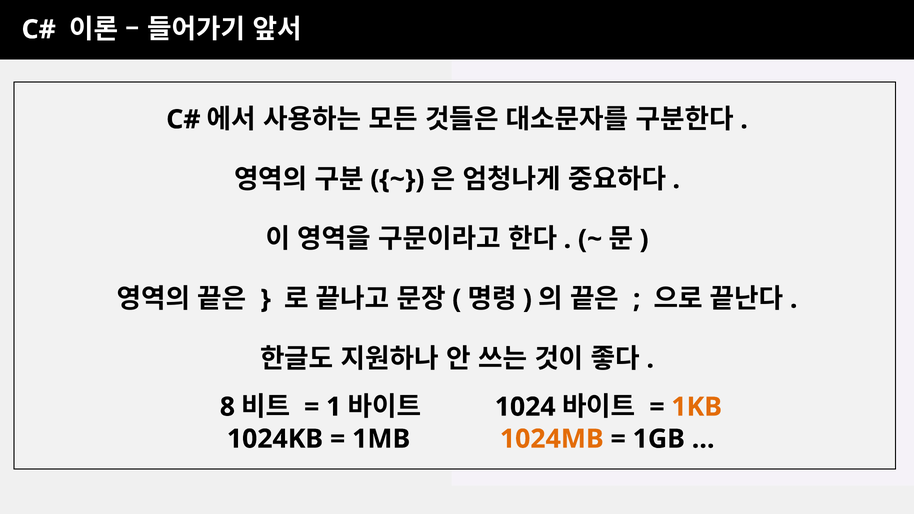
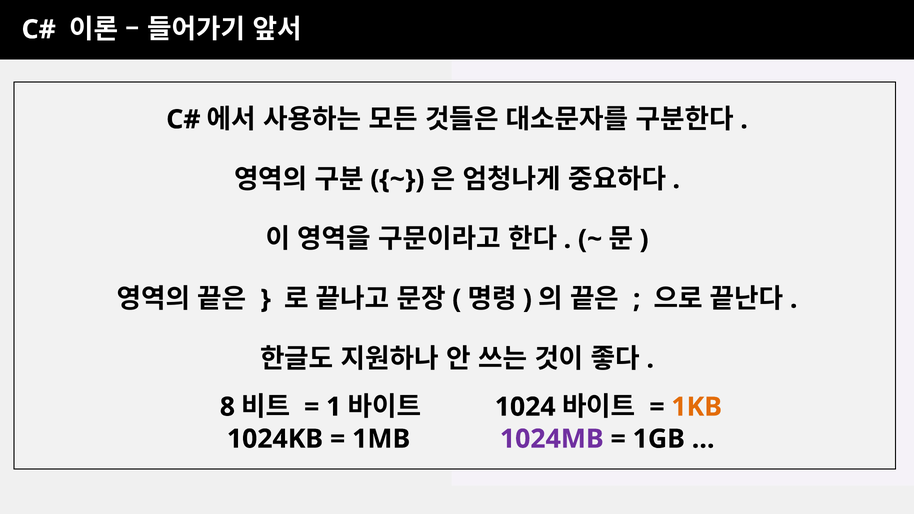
1024MB colour: orange -> purple (552, 439)
